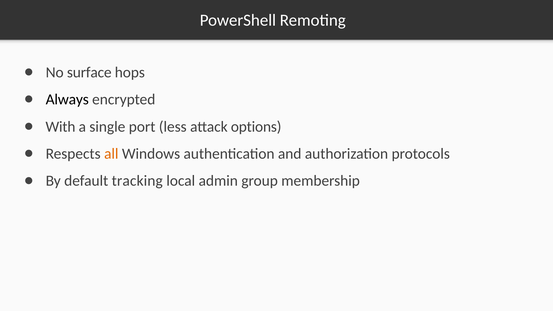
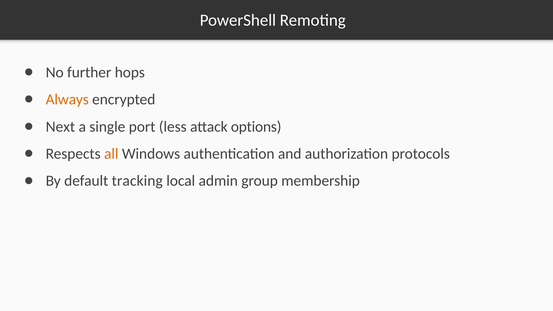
surface: surface -> further (89, 72)
Always colour: black -> orange (67, 99)
With: With -> Next (60, 127)
